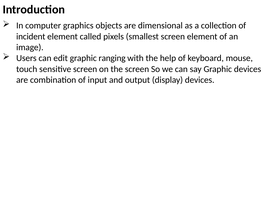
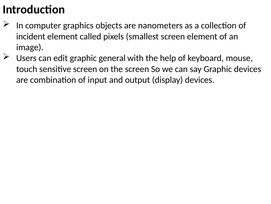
dimensional: dimensional -> nanometers (160, 25)
ranging: ranging -> general (112, 58)
